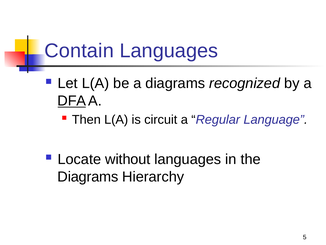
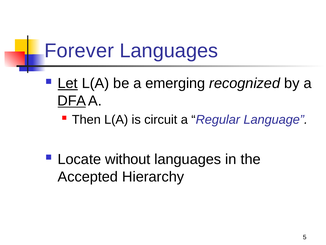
Contain: Contain -> Forever (79, 51)
Let underline: none -> present (68, 83)
a diagrams: diagrams -> emerging (175, 83)
Diagrams: Diagrams -> Accepted (88, 176)
